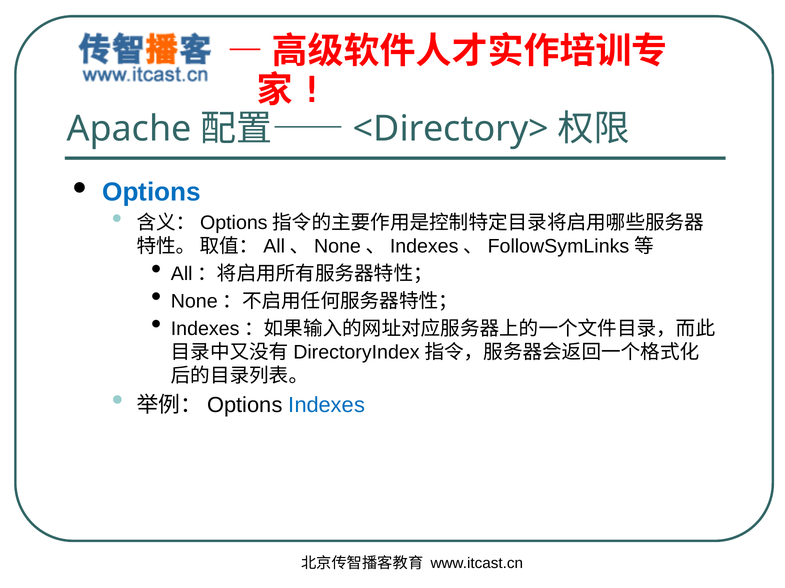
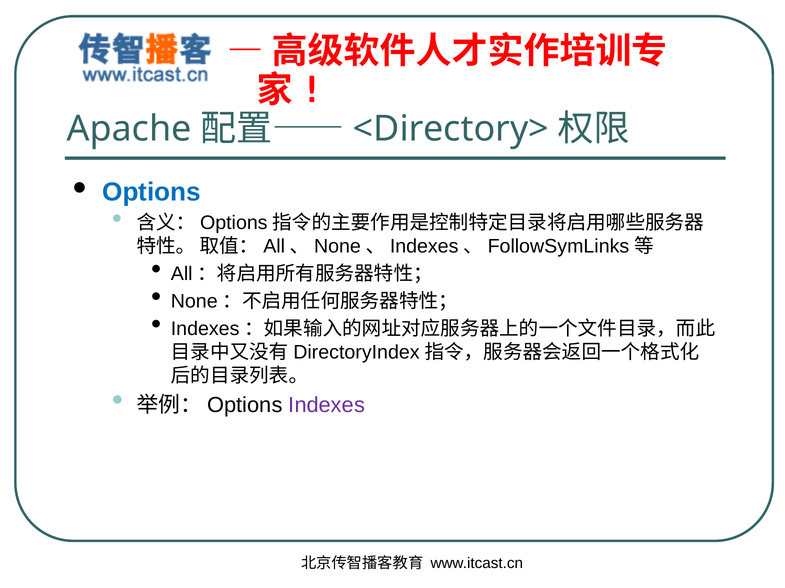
Indexes colour: blue -> purple (327, 406)
